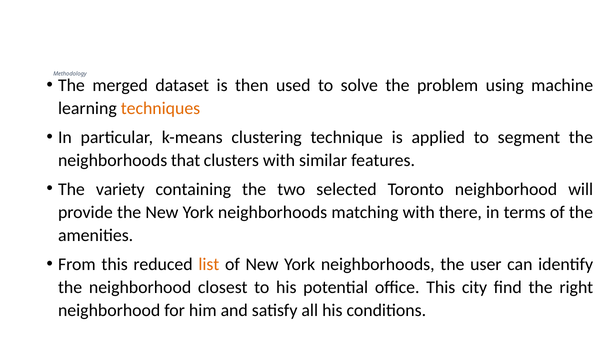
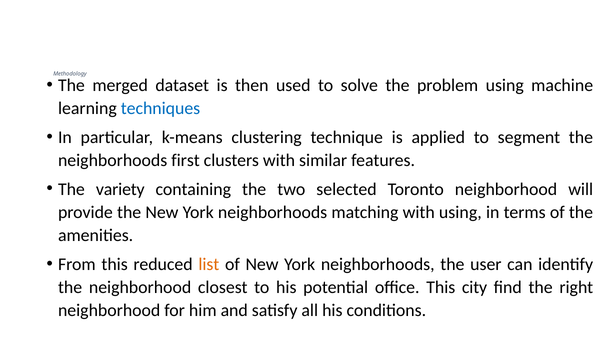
techniques colour: orange -> blue (160, 108)
that: that -> first (186, 160)
with there: there -> using (460, 212)
